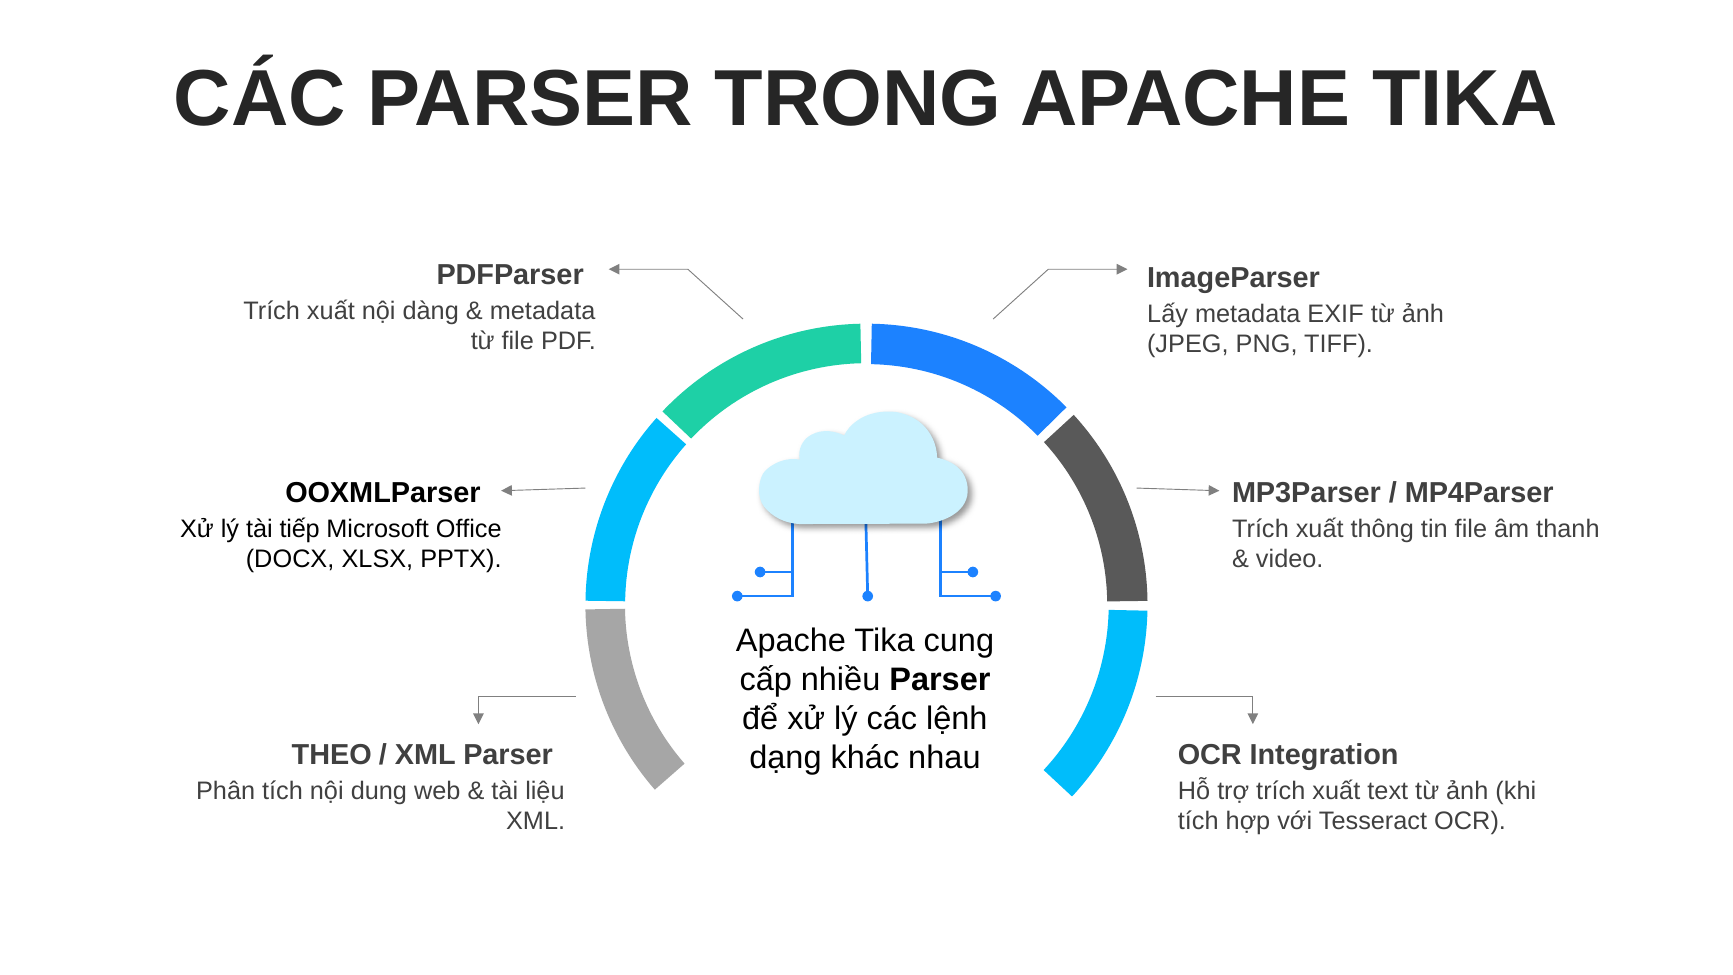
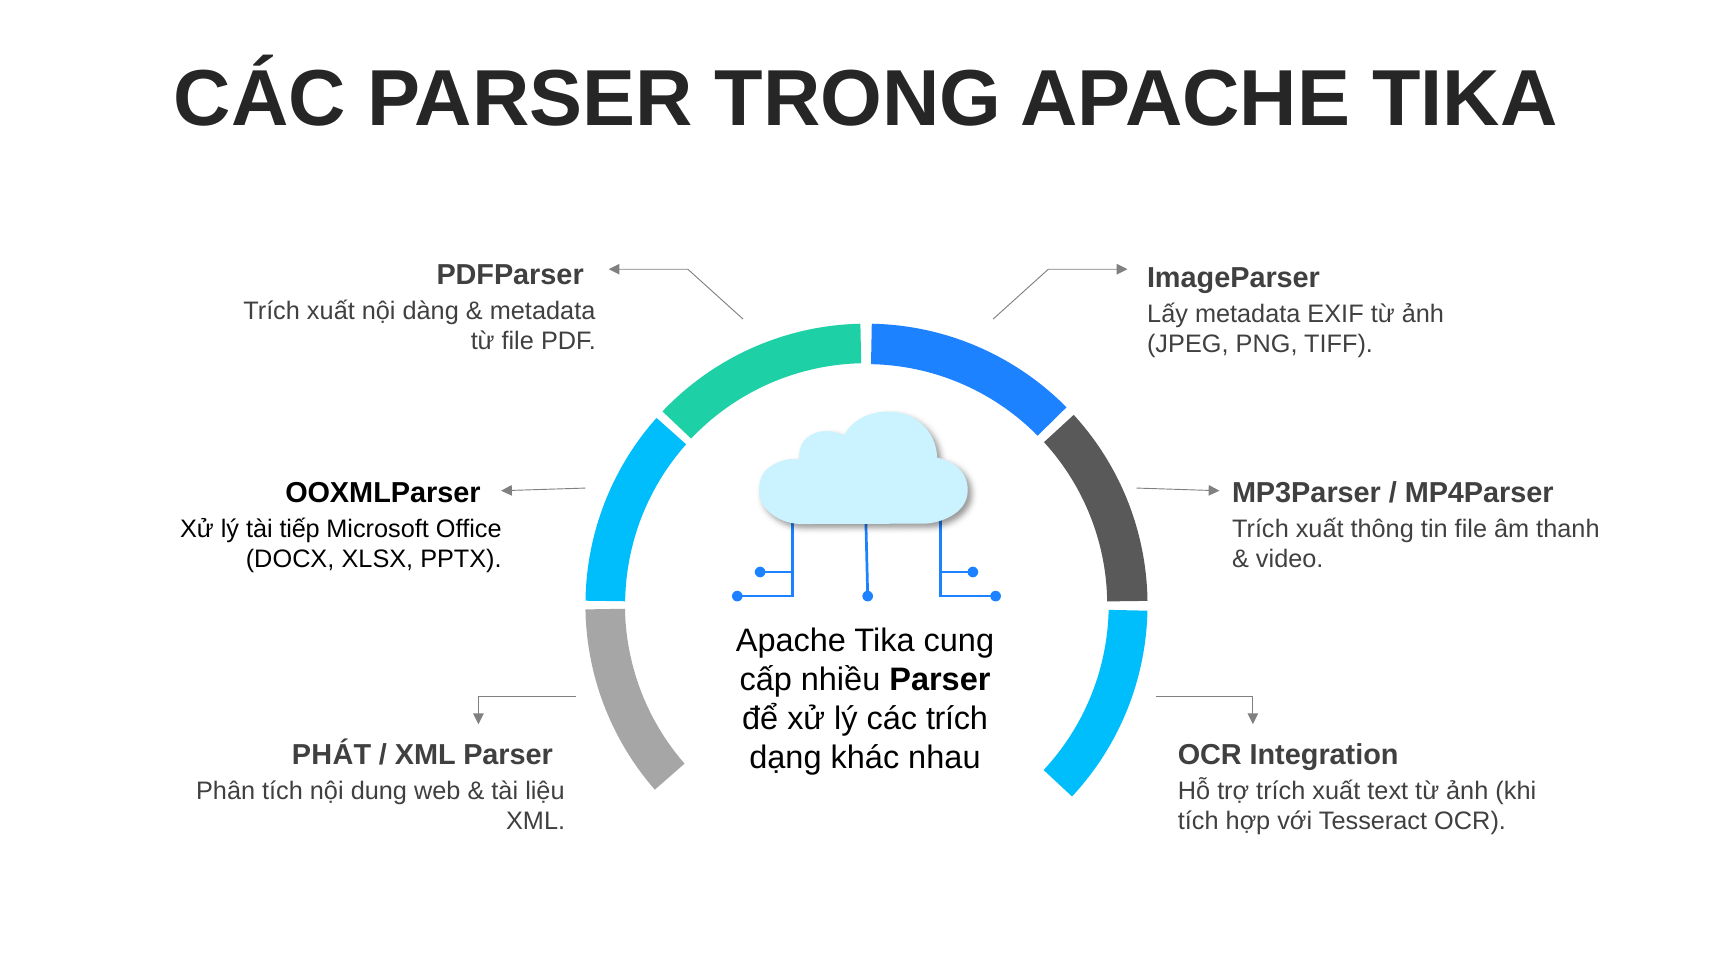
các lệnh: lệnh -> trích (957, 719)
THEO: THEO -> PHÁT (332, 755)
